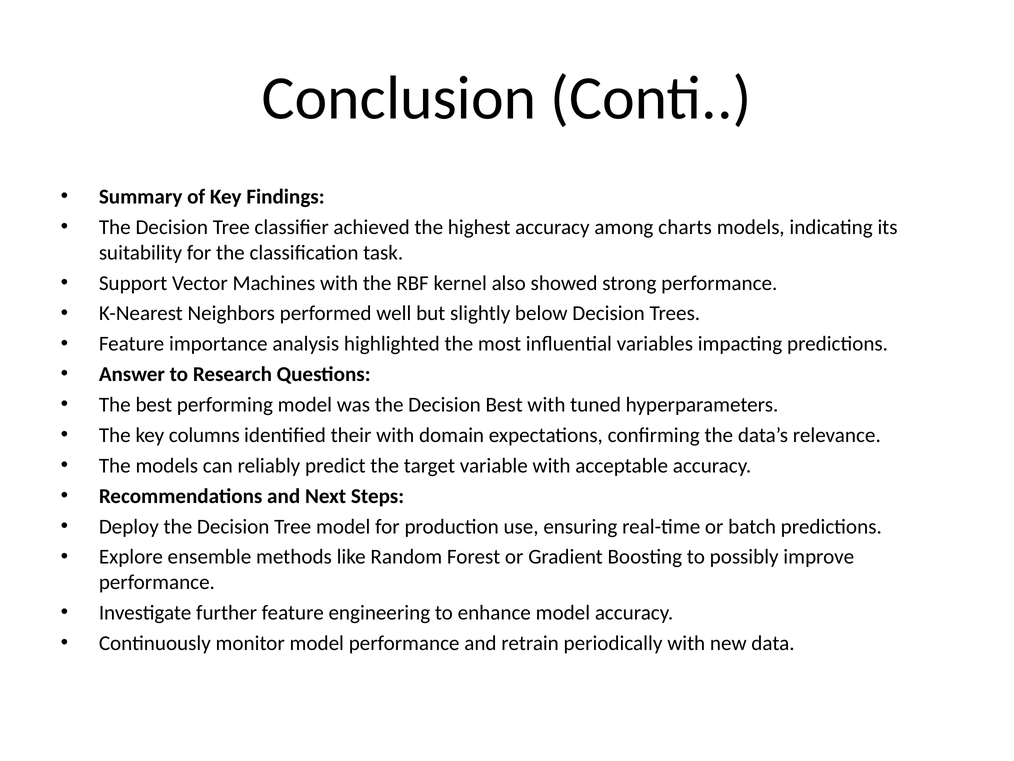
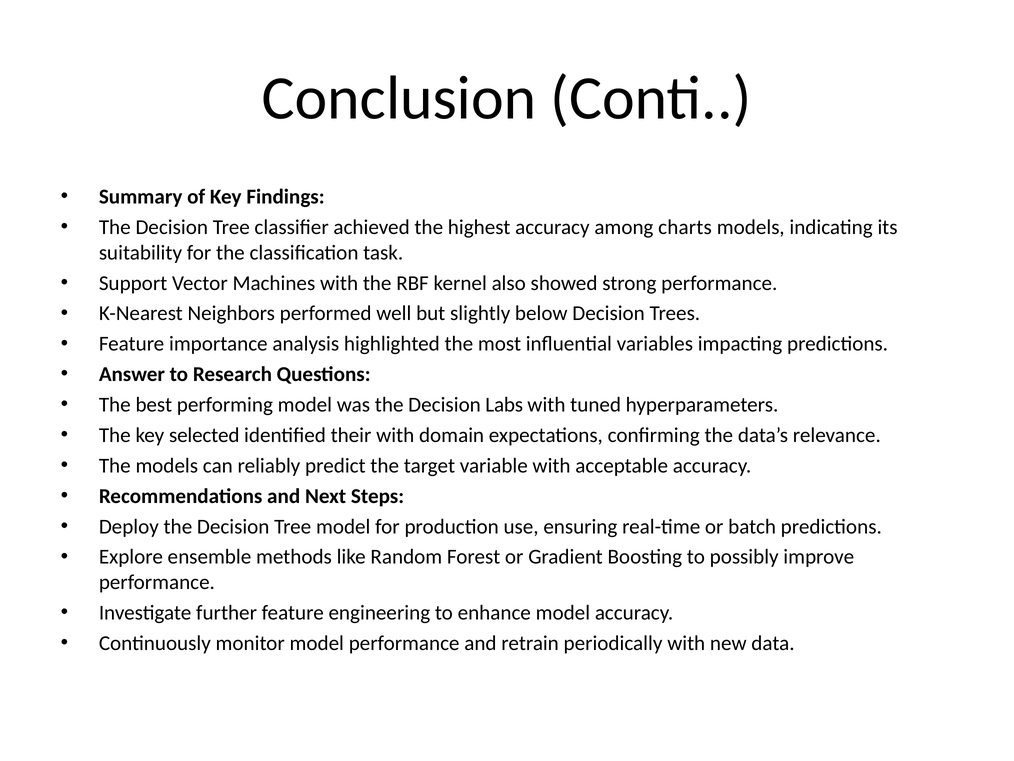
Decision Best: Best -> Labs (504, 405)
columns: columns -> selected (204, 435)
